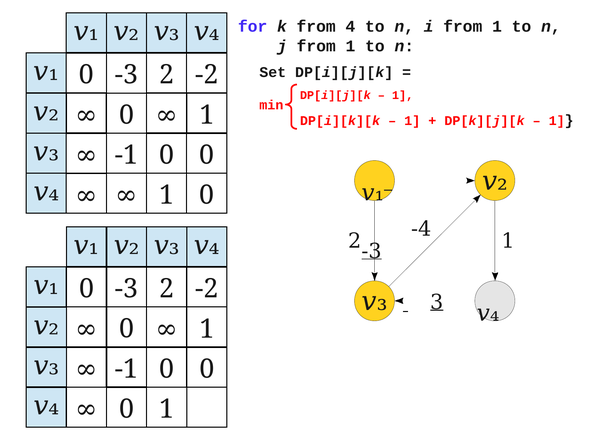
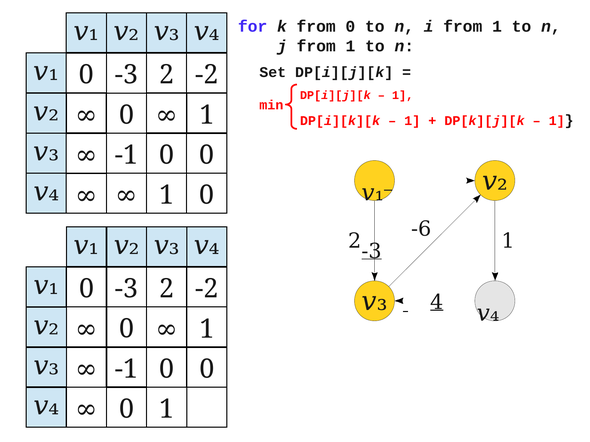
from 4: 4 -> 0 (350, 26)
-4: -4 -> -6 (421, 229)
3: 3 -> 4 (437, 303)
